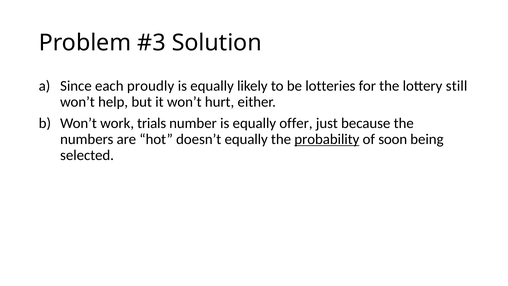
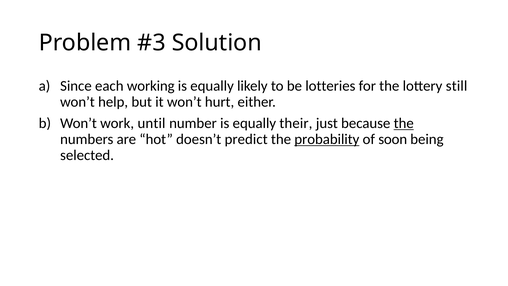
proudly: proudly -> working (151, 86)
trials: trials -> until (152, 123)
offer: offer -> their (296, 123)
the underline: none -> present (404, 123)
doesn’t equally: equally -> predict (246, 139)
